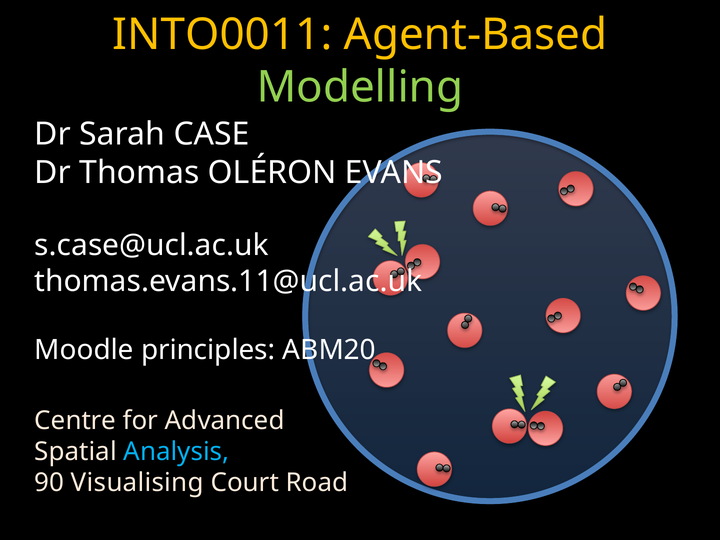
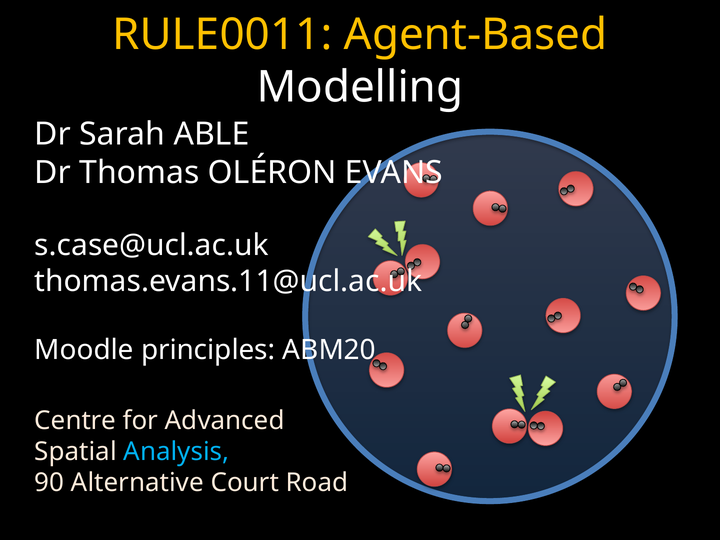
INTO0011: INTO0011 -> RULE0011 (222, 35)
Modelling colour: light green -> white (360, 87)
CASE: CASE -> ABLE (212, 134)
Visualising: Visualising -> Alternative (137, 483)
